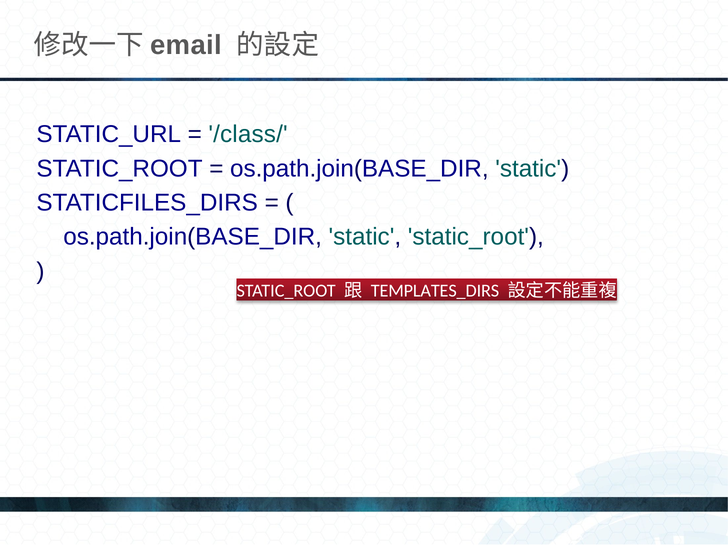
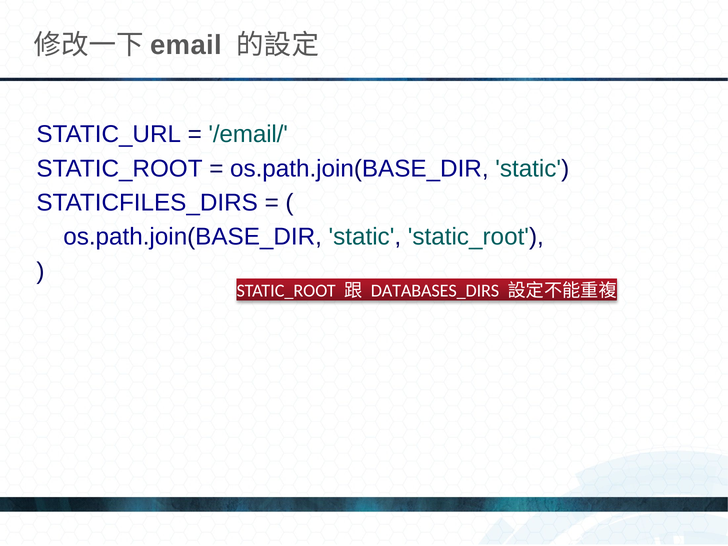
/class/: /class/ -> /email/ (248, 134)
TEMPLATES_DIRS: TEMPLATES_DIRS -> DATABASES_DIRS (435, 291)
